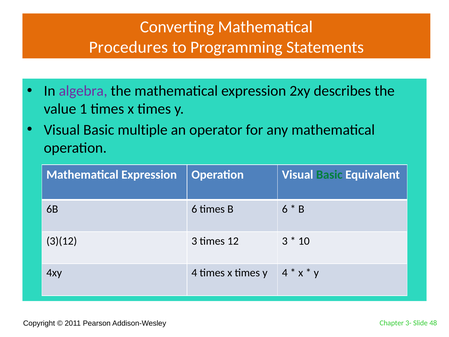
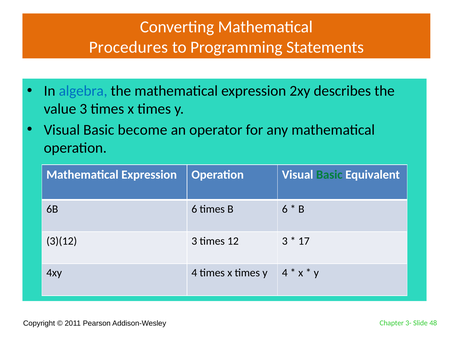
algebra colour: purple -> blue (83, 91)
value 1: 1 -> 3 (83, 109)
multiple: multiple -> become (143, 130)
10: 10 -> 17 (304, 241)
